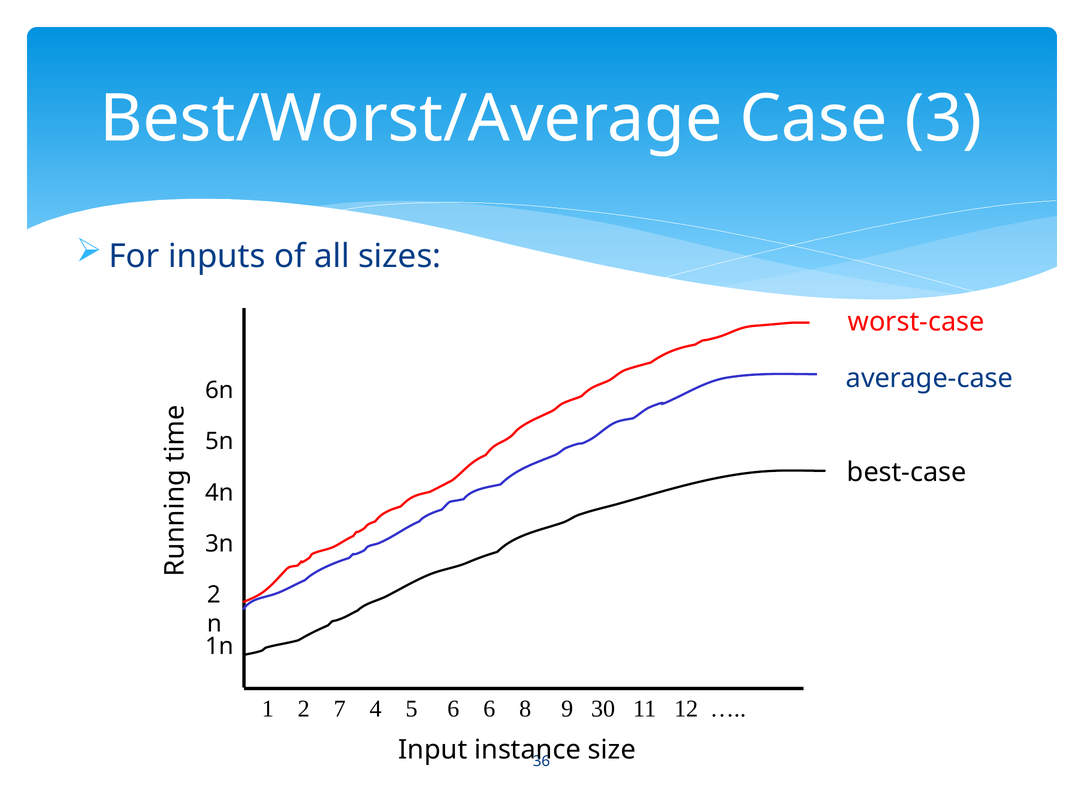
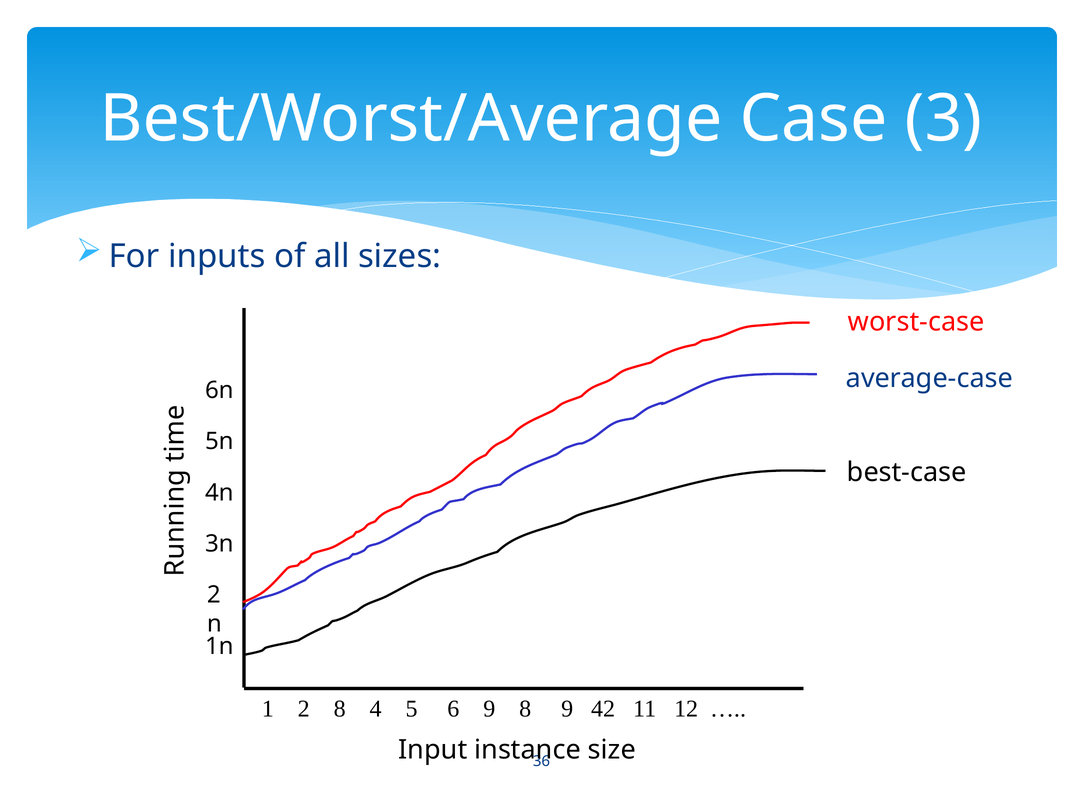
2 7: 7 -> 8 (340, 709)
6 6: 6 -> 9 (489, 709)
30: 30 -> 42 (603, 709)
